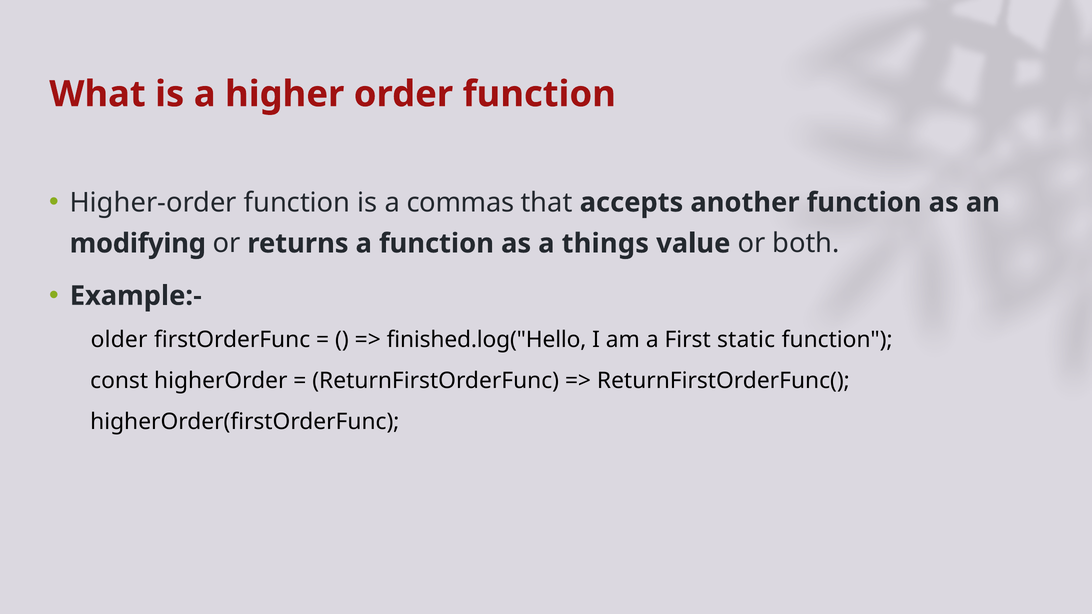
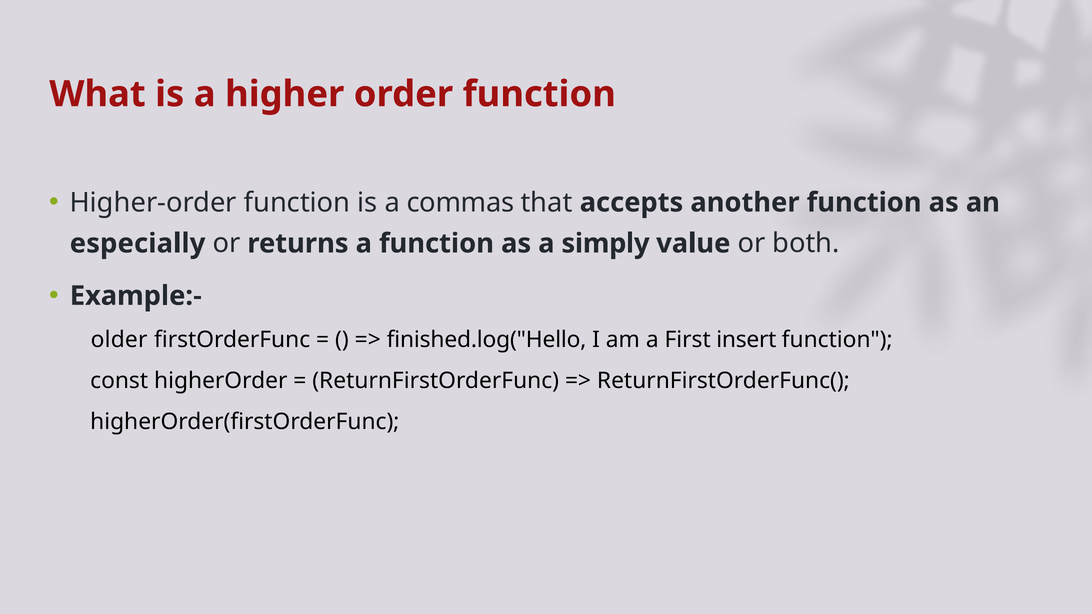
modifying: modifying -> especially (138, 244)
things: things -> simply (606, 244)
static: static -> insert (746, 340)
